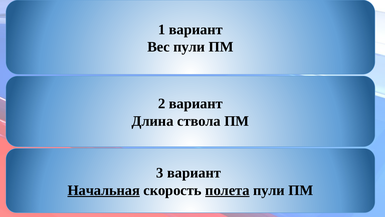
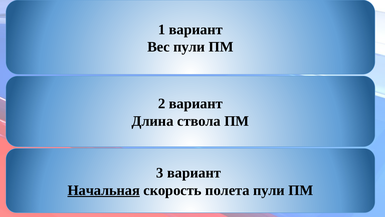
полета underline: present -> none (227, 190)
